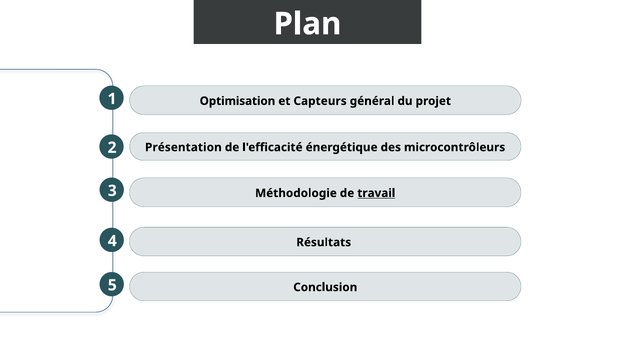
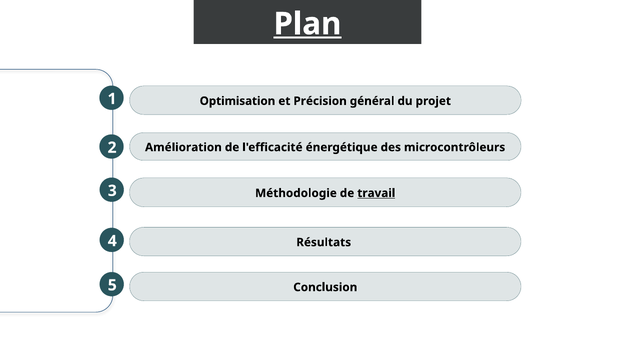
Plan underline: none -> present (307, 24)
Capteurs: Capteurs -> Précision (320, 101)
Présentation: Présentation -> Amélioration (183, 147)
